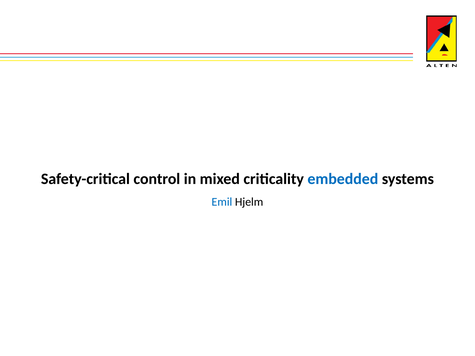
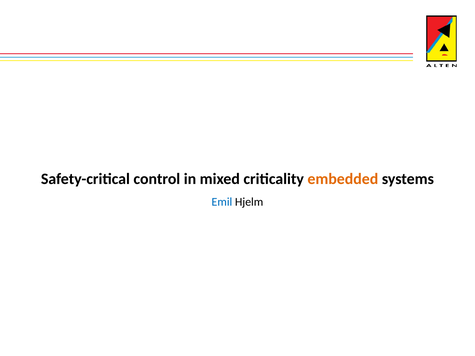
embedded colour: blue -> orange (343, 179)
